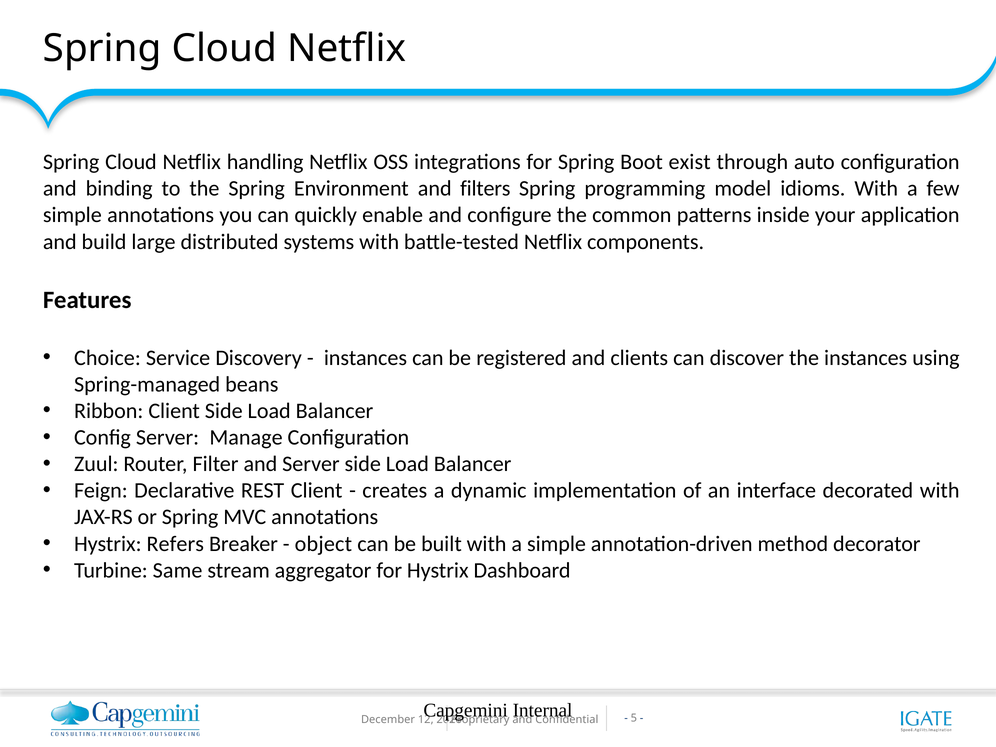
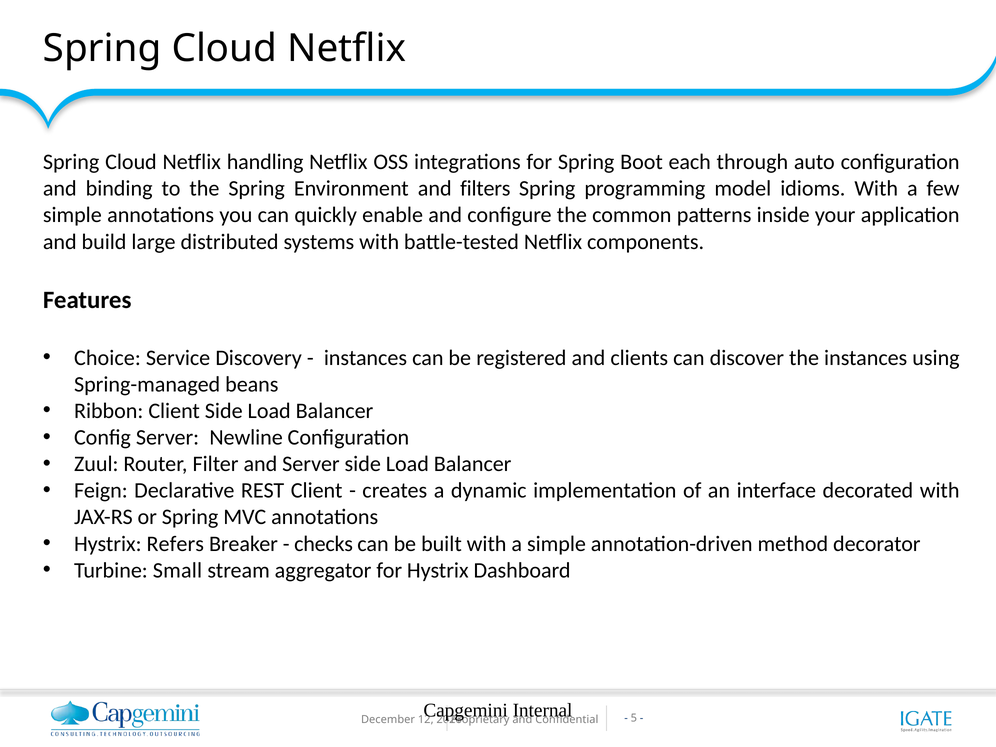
exist: exist -> each (690, 162)
Manage: Manage -> Newline (246, 438)
object: object -> checks (324, 544)
Same: Same -> Small (177, 570)
